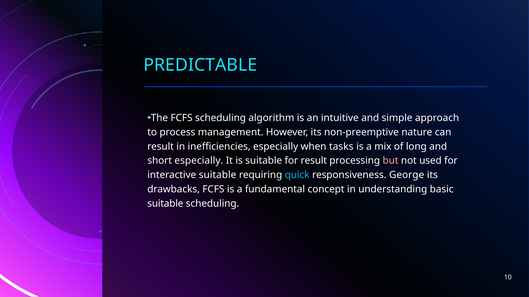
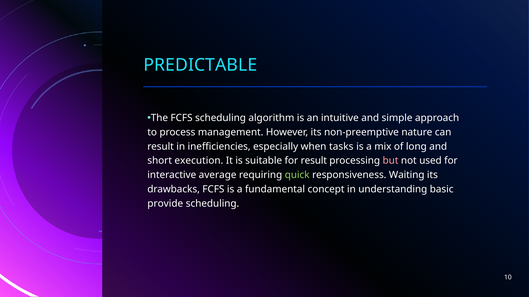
short especially: especially -> execution (199, 161)
interactive suitable: suitable -> average (218, 175)
quick colour: light blue -> light green (297, 175)
George: George -> Waiting (407, 175)
suitable: suitable -> provide (165, 204)
